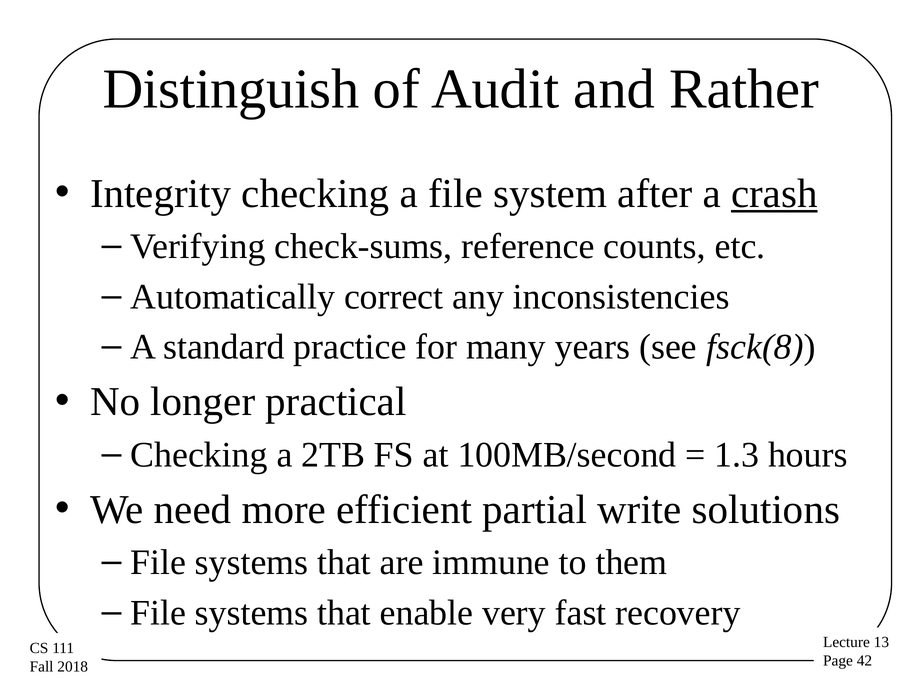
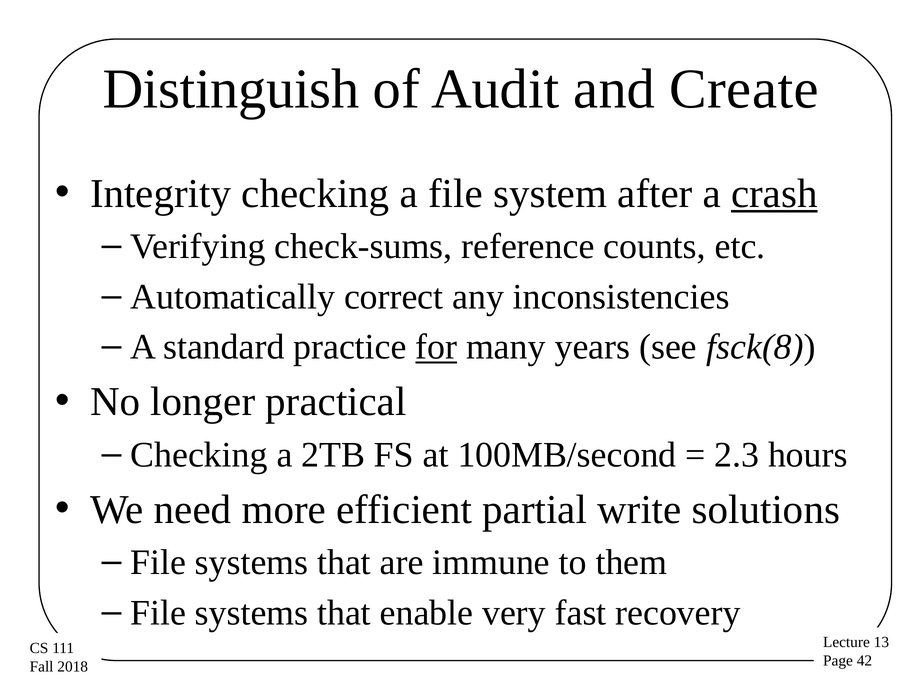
Rather: Rather -> Create (744, 89)
for underline: none -> present (436, 347)
1.3: 1.3 -> 2.3 (737, 455)
